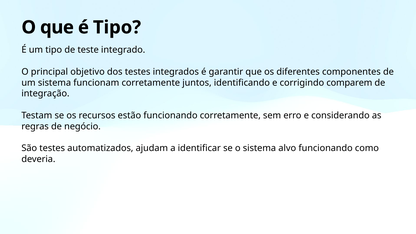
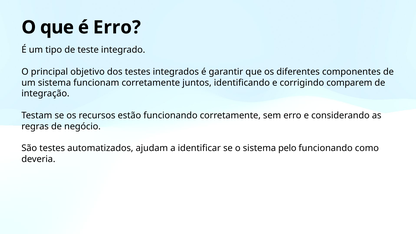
é Tipo: Tipo -> Erro (117, 27)
alvo: alvo -> pelo (287, 148)
